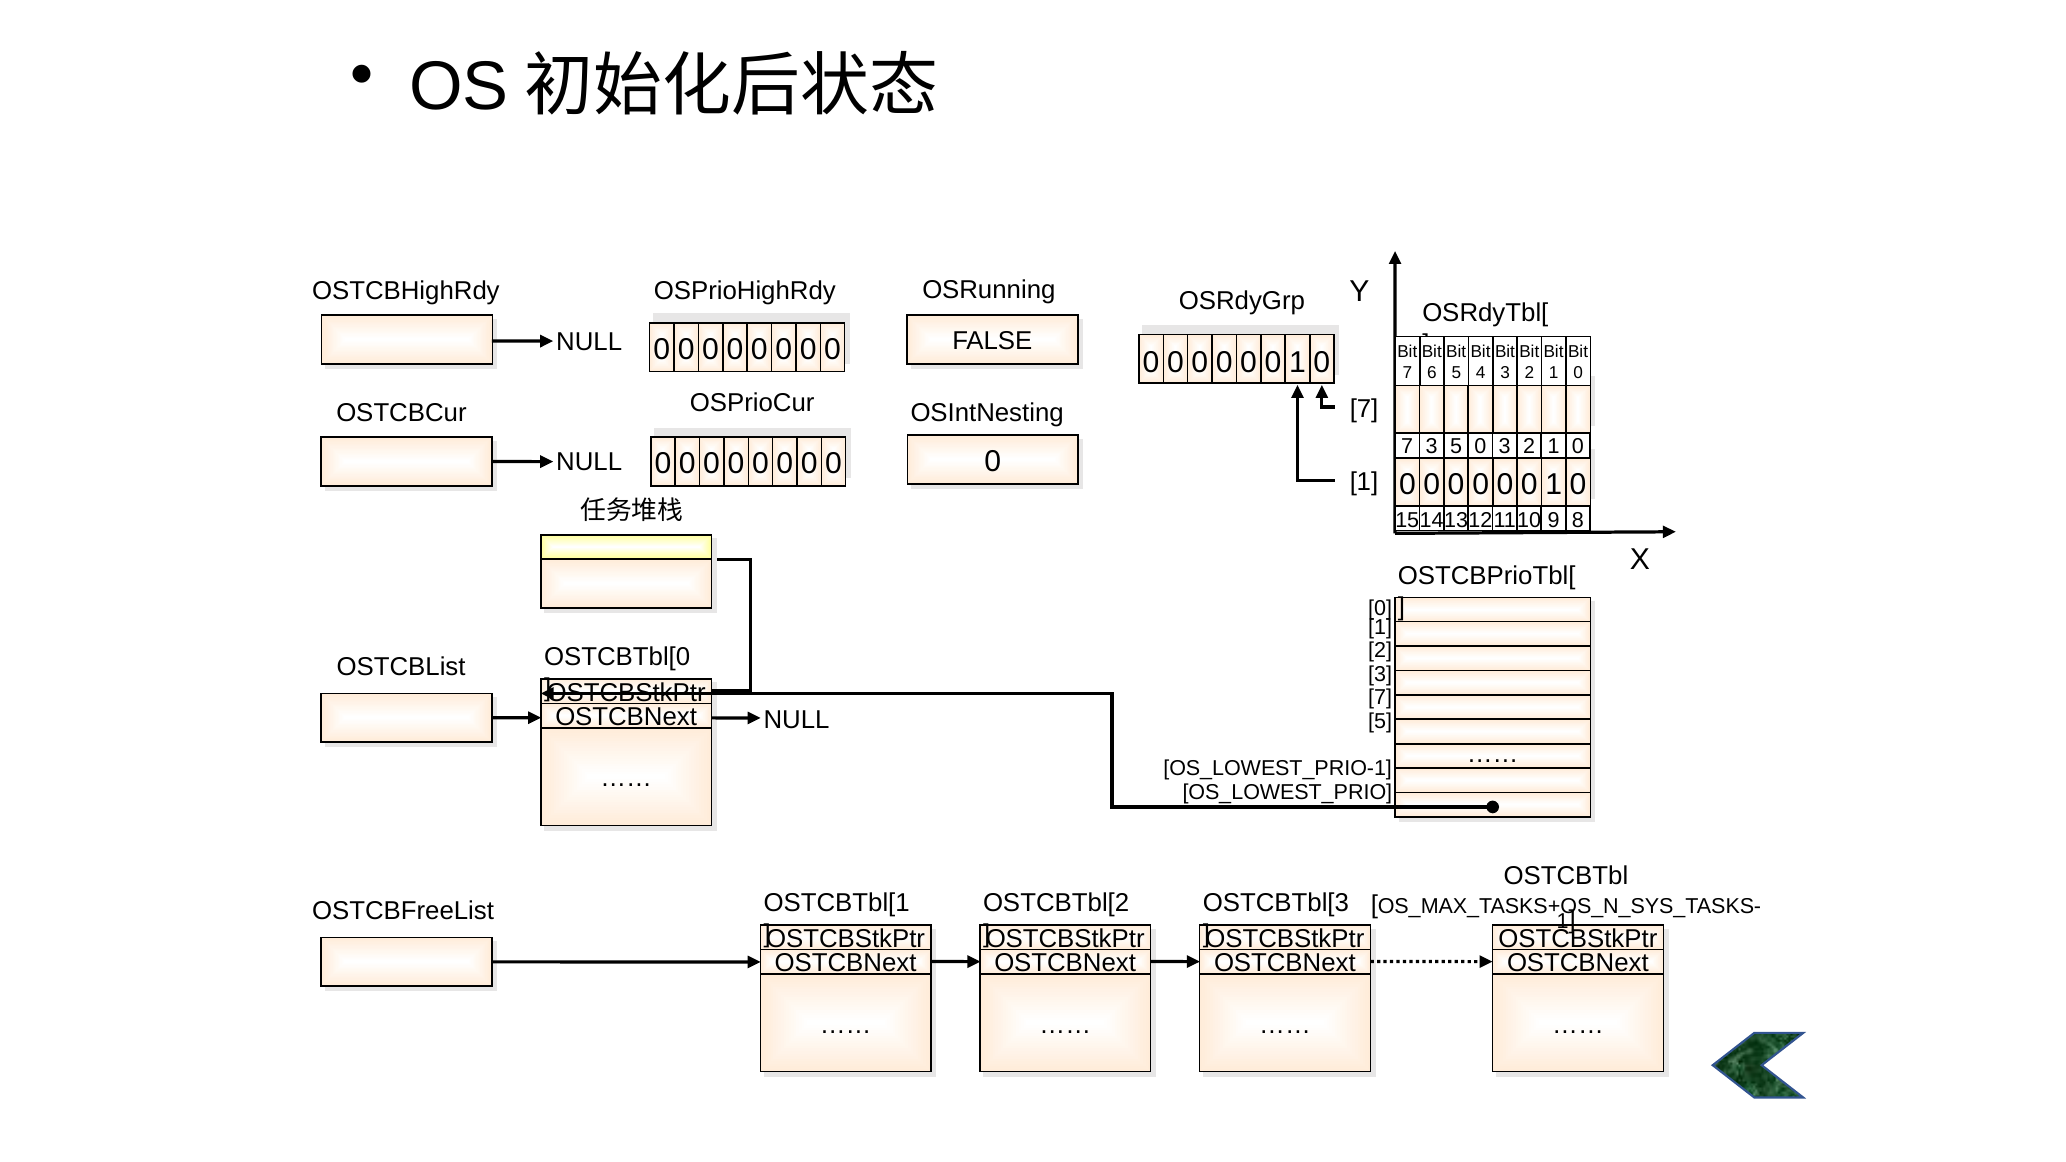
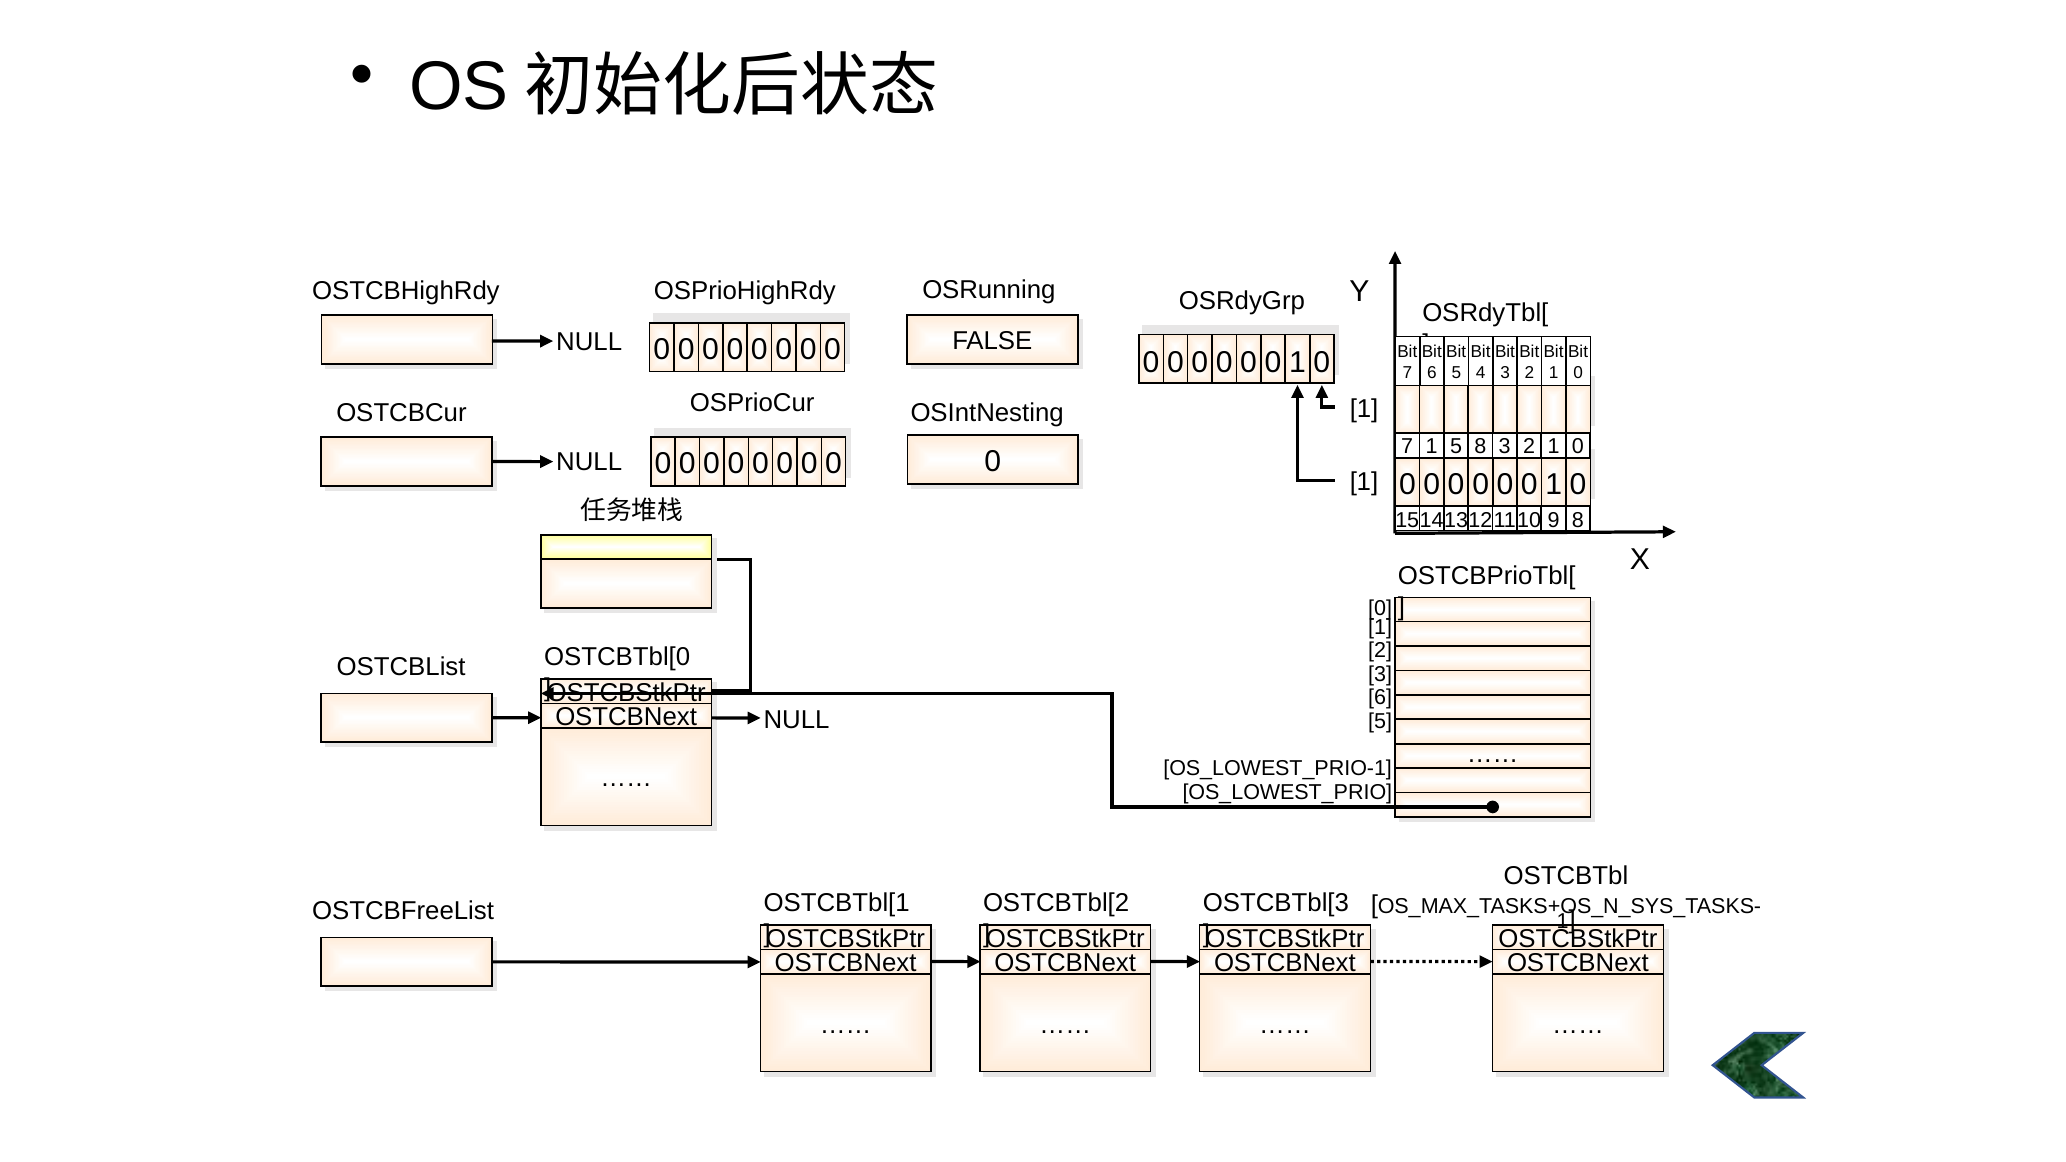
7: 7 -> 1 (1364, 409)
7 3: 3 -> 1 (1432, 447)
5 0: 0 -> 8 (1480, 447)
7: 7 -> 6 (1380, 698)
